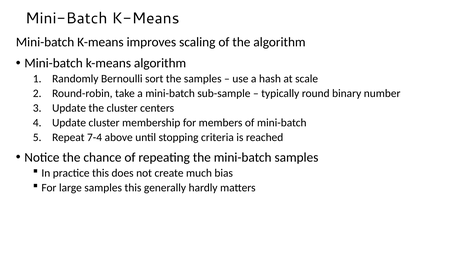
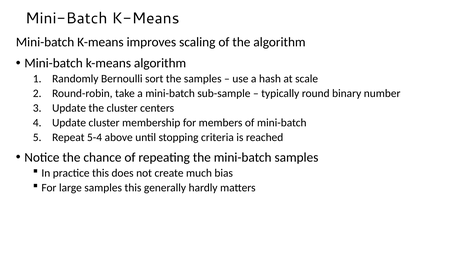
7-4: 7-4 -> 5-4 (95, 137)
